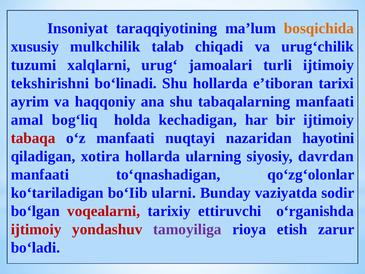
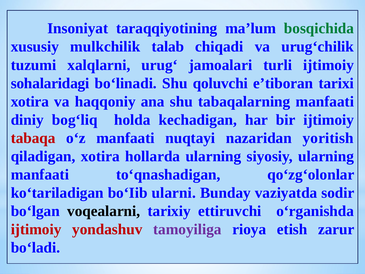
bosqichida colour: orange -> green (319, 28)
tekshirishni: tekshirishni -> sohalaridagi (50, 83)
Shu hollarda: hollarda -> qoluvchi (220, 83)
ayrim: ayrim -> xotira (30, 101)
amal: amal -> diniy (27, 120)
hayotini: hayotini -> yoritish (328, 138)
siyosiy davrdan: davrdan -> ularning (326, 156)
voqealarni colour: red -> black (104, 211)
